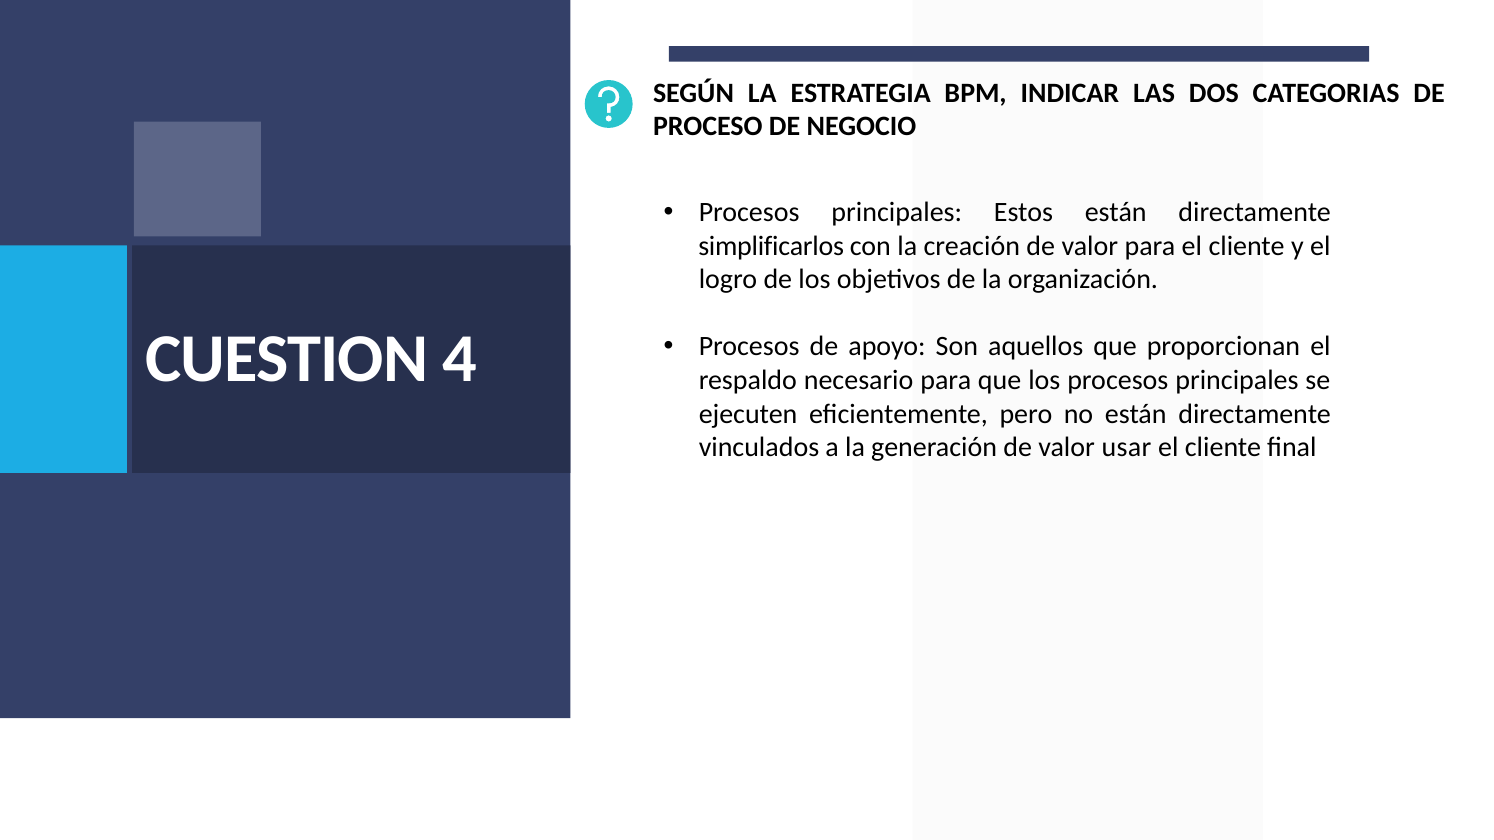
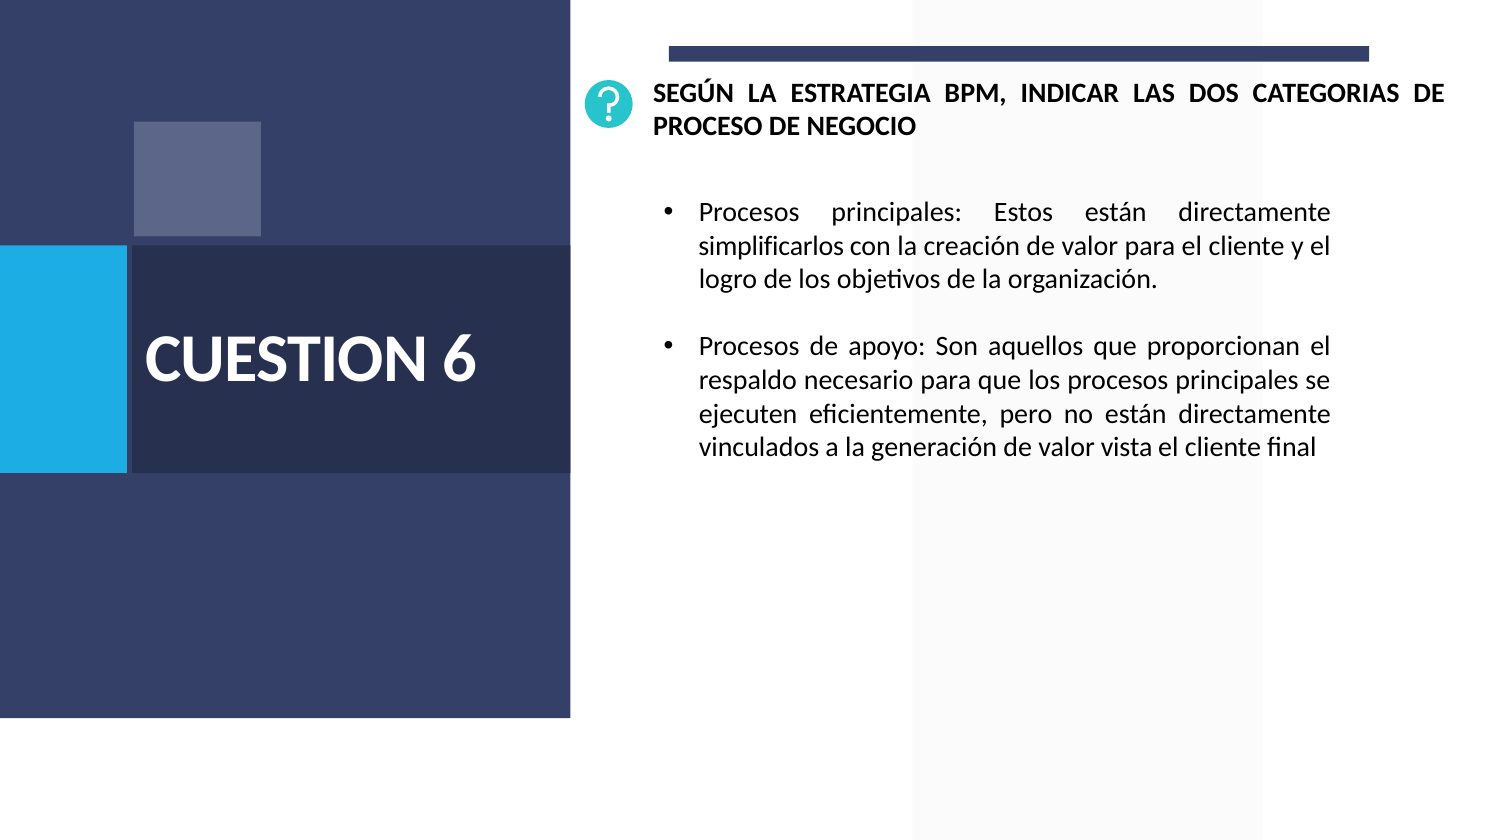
4: 4 -> 6 (460, 359)
usar: usar -> vista (1127, 448)
